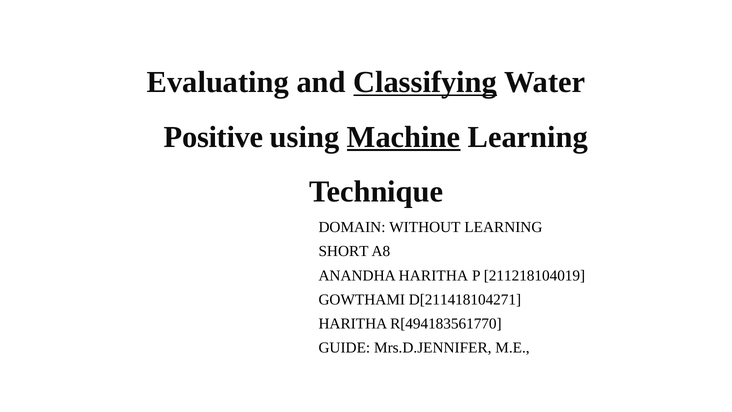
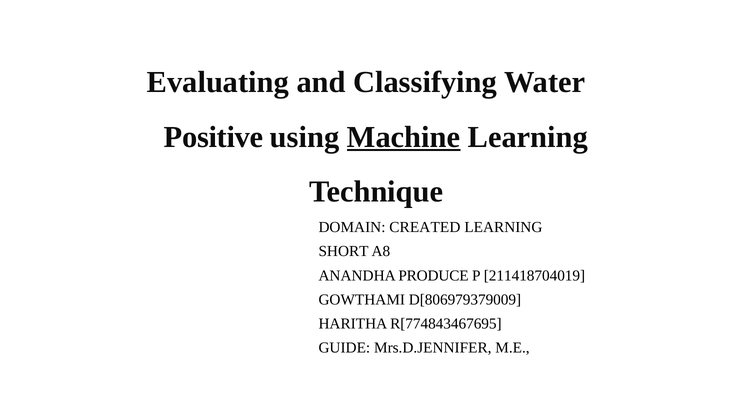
Classifying underline: present -> none (425, 82)
WITHOUT: WITHOUT -> CREATED (425, 227)
ANANDHA HARITHA: HARITHA -> PRODUCE (434, 275)
211218104019: 211218104019 -> 211418704019 (534, 275)
D[211418104271: D[211418104271 -> D[806979379009 (465, 299)
R[494183561770: R[494183561770 -> R[774843467695 (446, 324)
